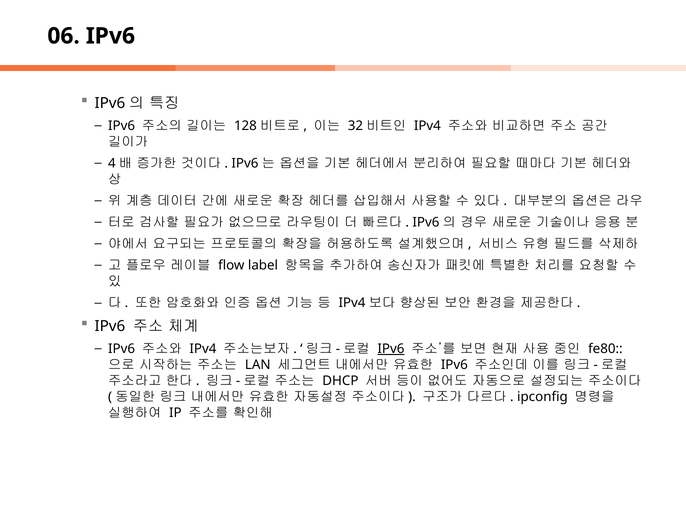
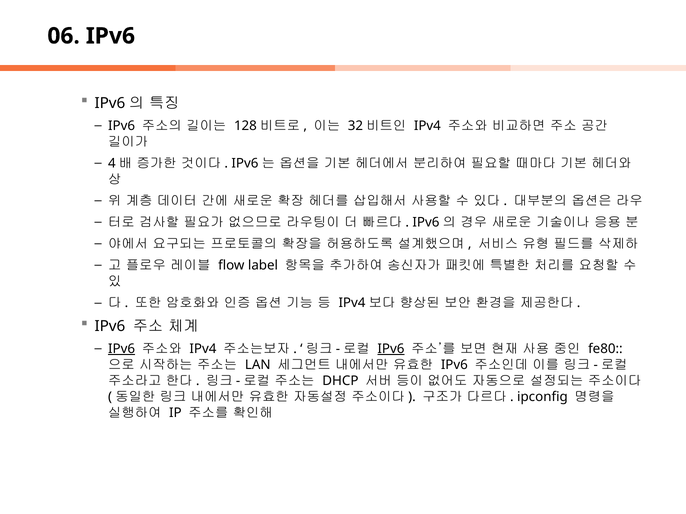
IPv6 underline: none -> present (122, 349)
